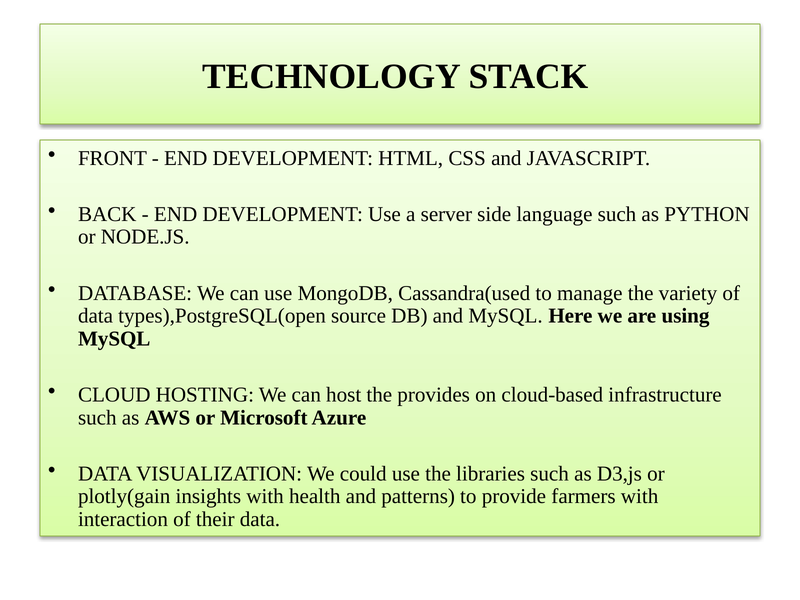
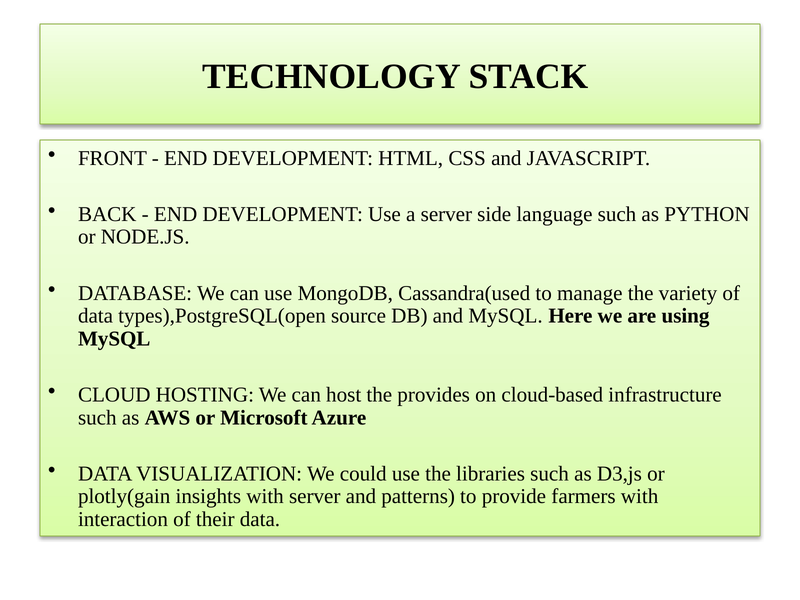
with health: health -> server (315, 496)
